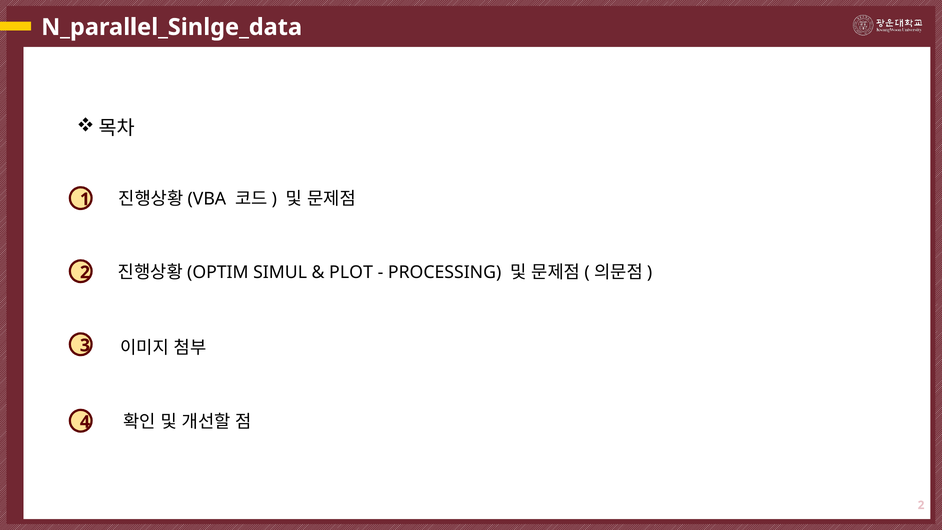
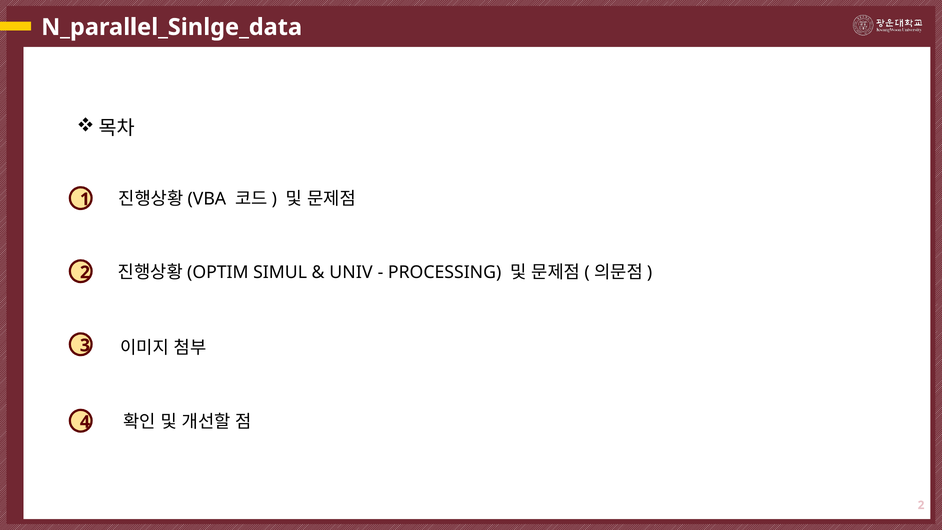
PLOT: PLOT -> UNIV (351, 272)
